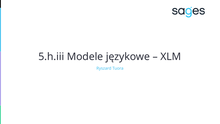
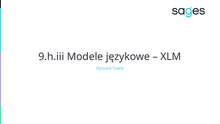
5.h.iii: 5.h.iii -> 9.h.iii (51, 56)
